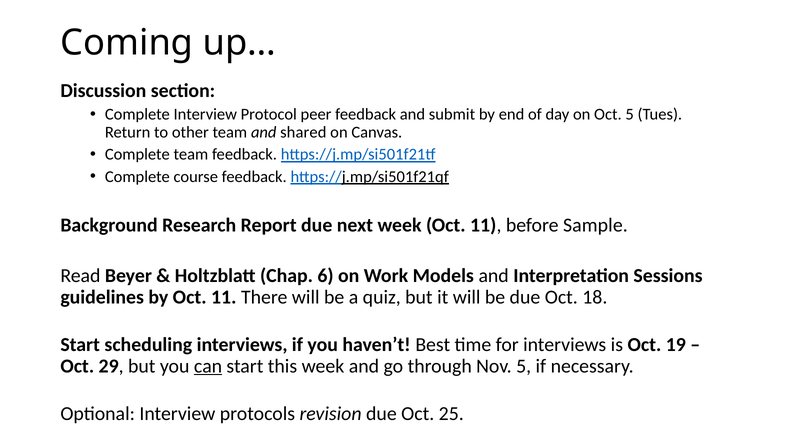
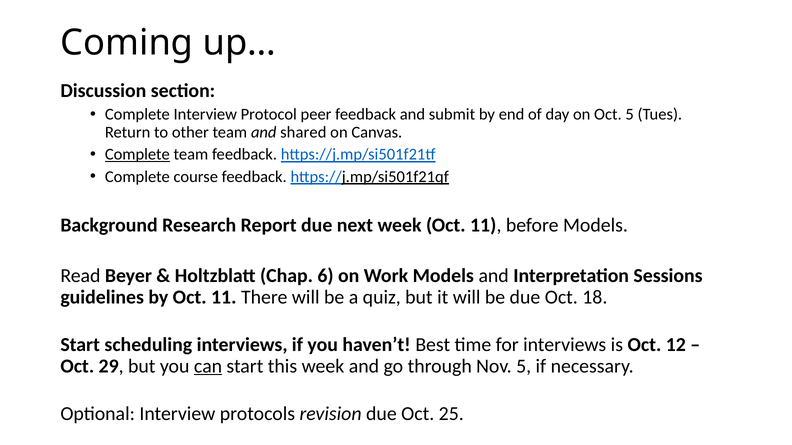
Complete underline: none -> present (137, 155)
before Sample: Sample -> Models (595, 226)
19: 19 -> 12 (676, 345)
